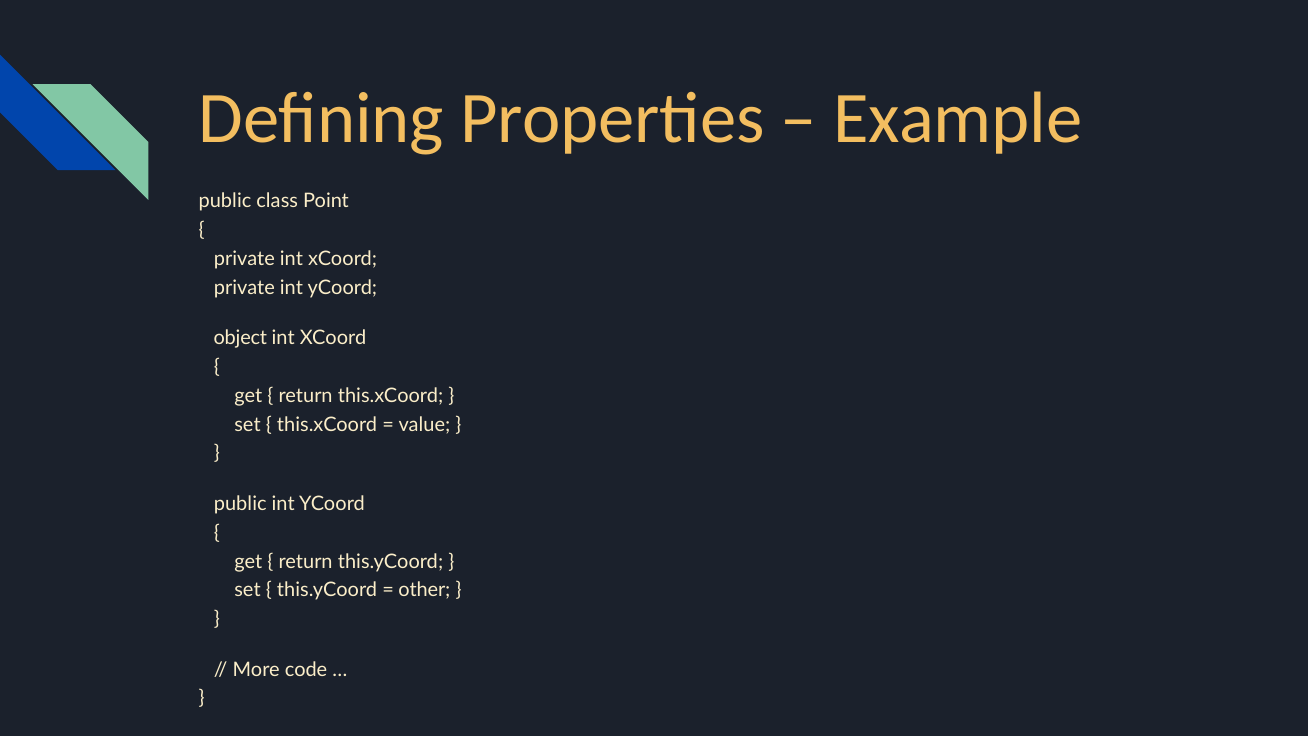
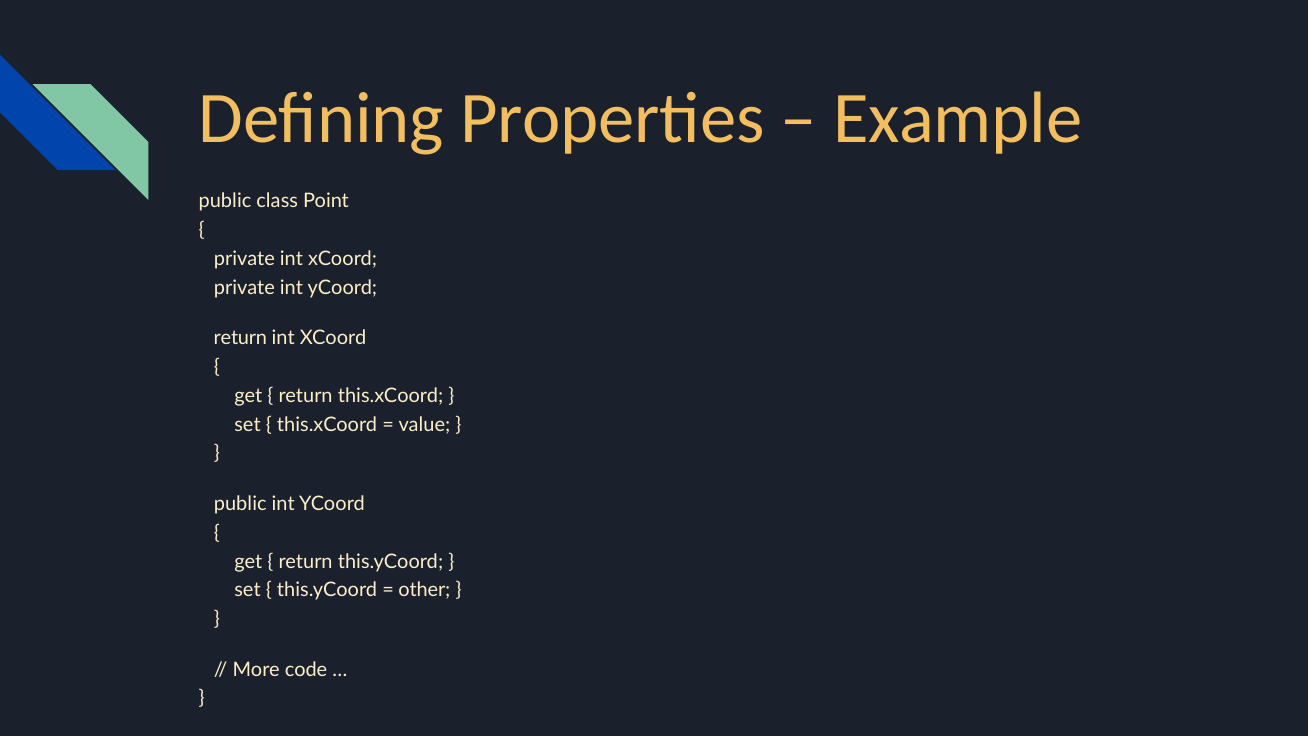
object: object -> return (240, 338)
